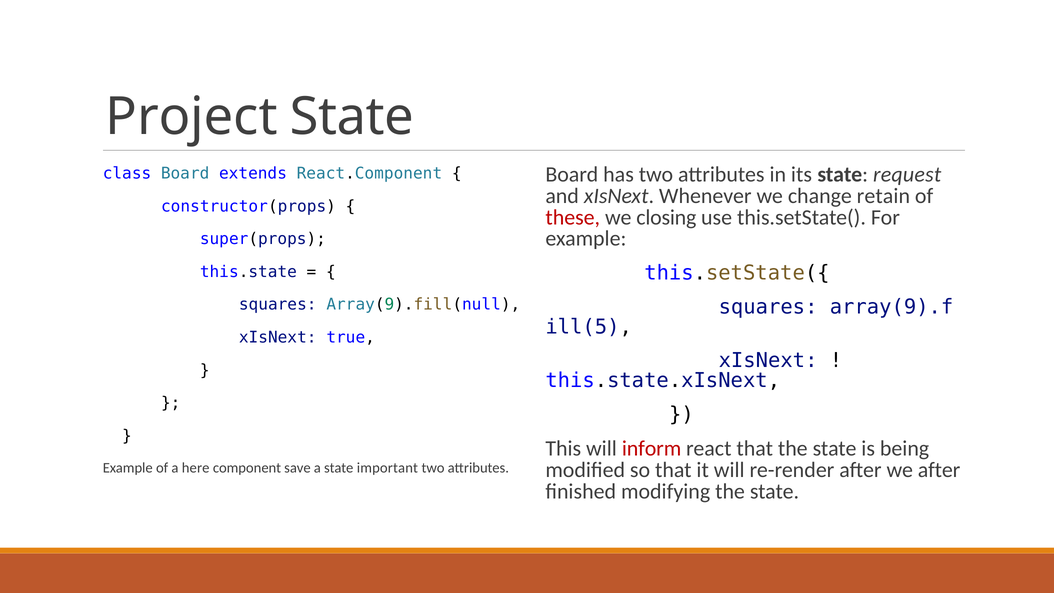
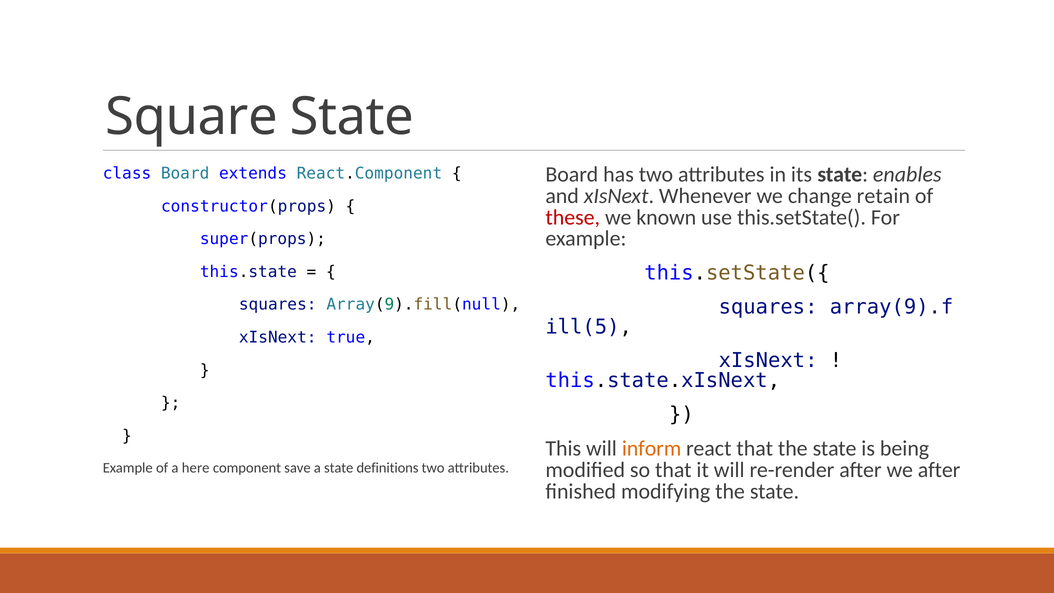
Project: Project -> Square (192, 117)
request: request -> enables (907, 175)
closing: closing -> known (666, 217)
inform colour: red -> orange (652, 449)
important: important -> definitions (388, 468)
